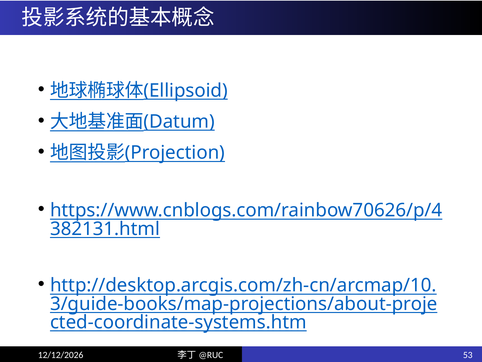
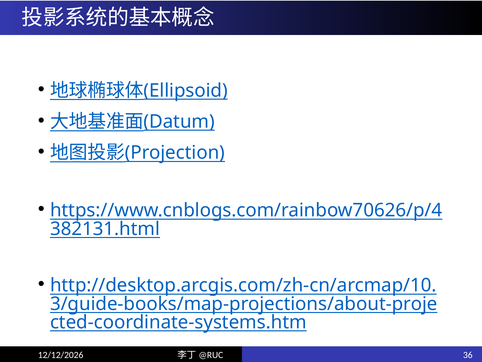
53: 53 -> 36 (468, 354)
